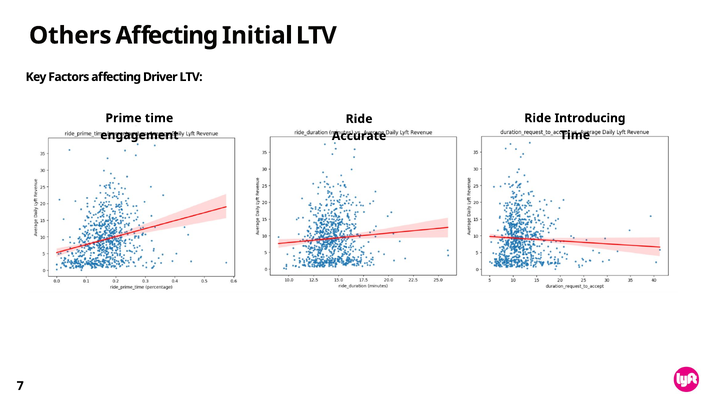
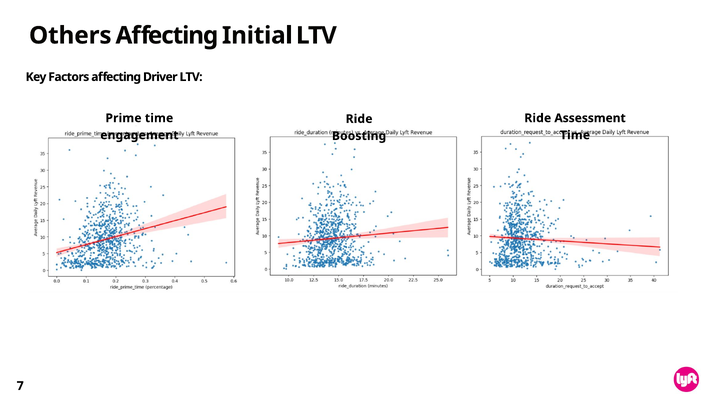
Introducing: Introducing -> Assessment (590, 118)
Accurate: Accurate -> Boosting (359, 136)
